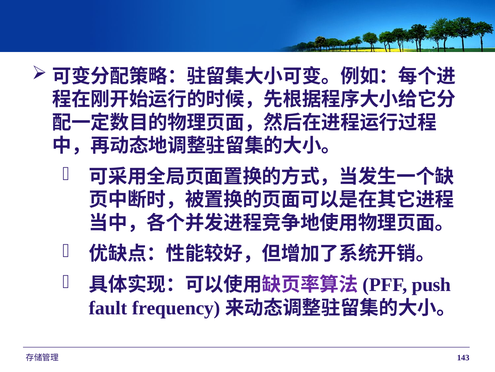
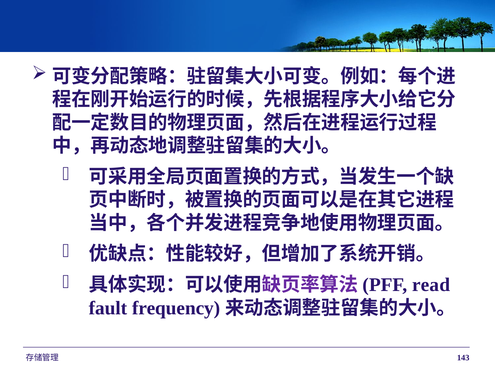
push: push -> read (431, 284)
